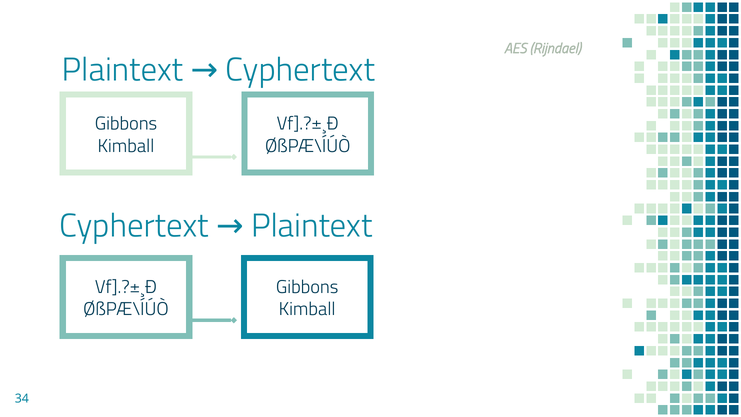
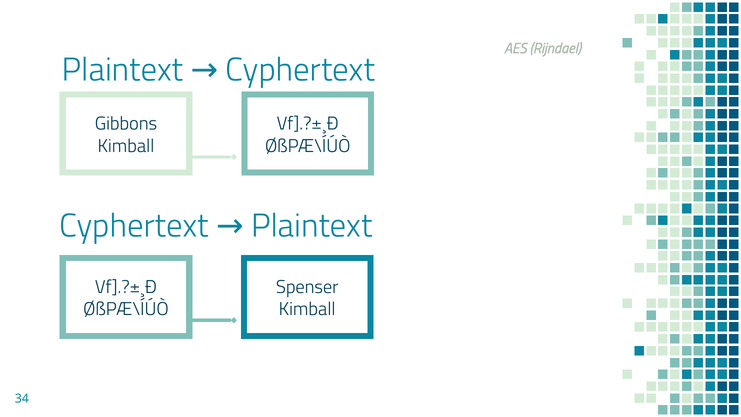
Gibbons: Gibbons -> Spenser (307, 287)
